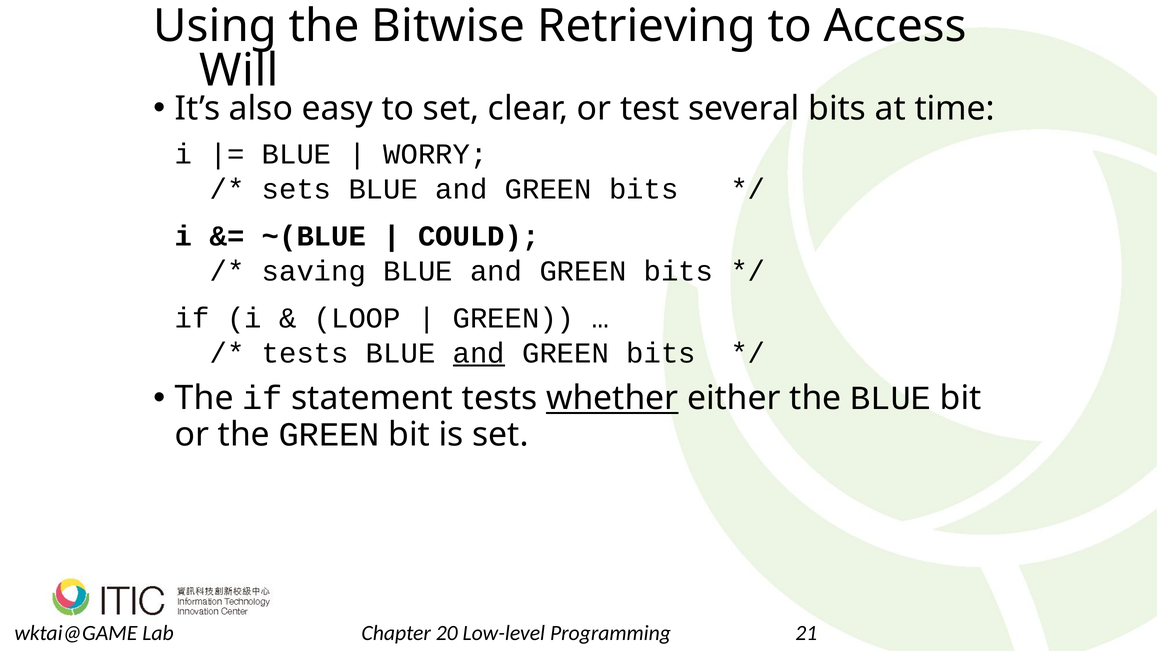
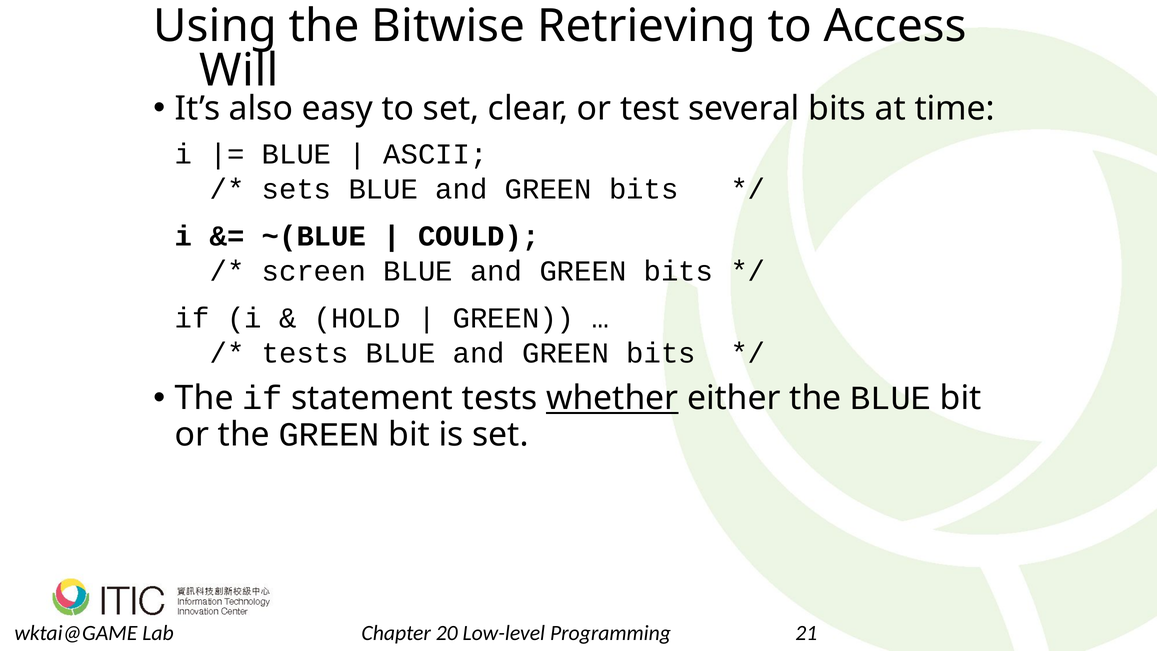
WORRY: WORRY -> ASCII (435, 154)
saving: saving -> screen (314, 271)
LOOP: LOOP -> HOLD (357, 318)
and underline: present -> none (479, 353)
